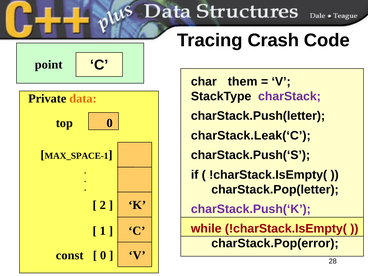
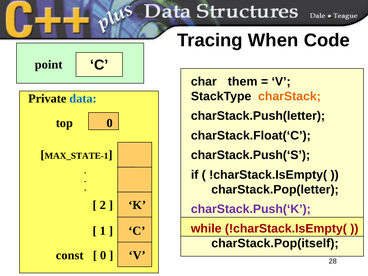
Crash: Crash -> When (273, 40)
charStack colour: purple -> orange (289, 96)
data colour: orange -> blue (83, 98)
charStack.Leak(‘C: charStack.Leak(‘C -> charStack.Float(‘C (251, 136)
MAX_SPACE-1: MAX_SPACE-1 -> MAX_STATE-1 (76, 156)
charStack.Pop(error: charStack.Pop(error -> charStack.Pop(itself (275, 243)
